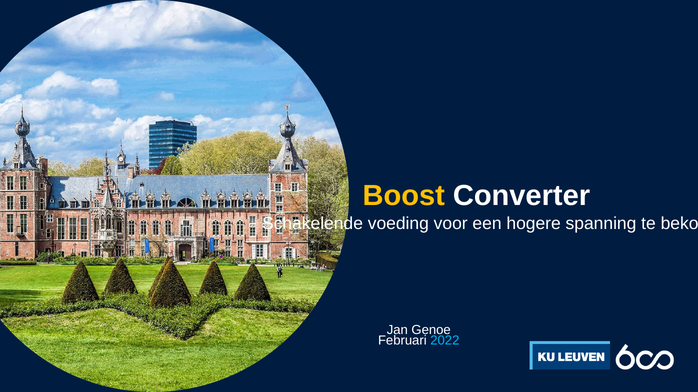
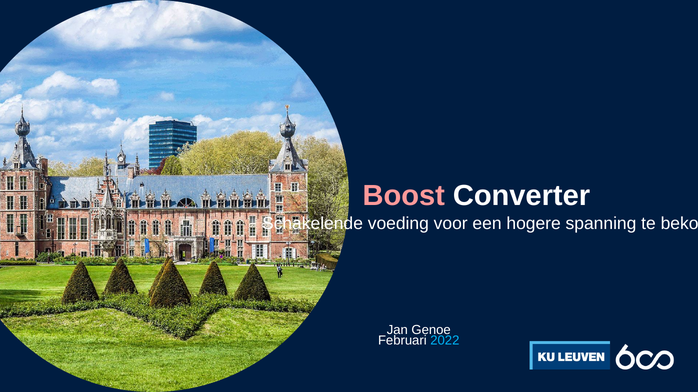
Boost colour: yellow -> pink (404, 196)
